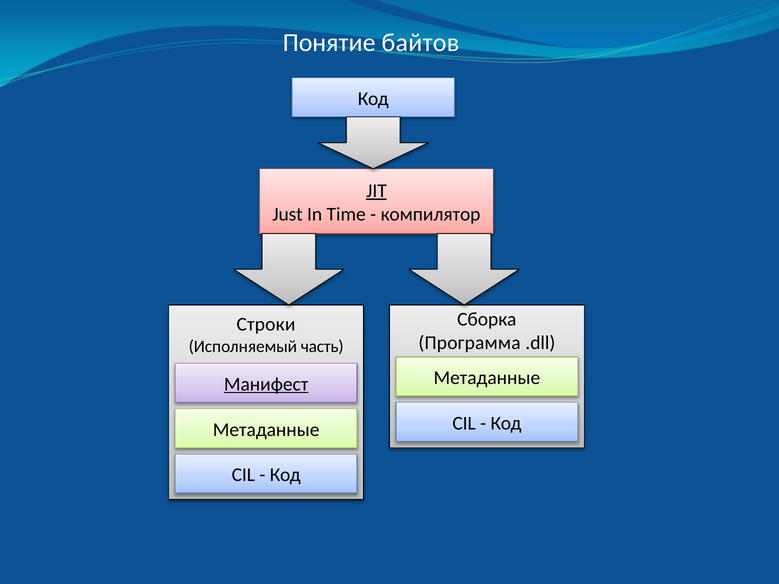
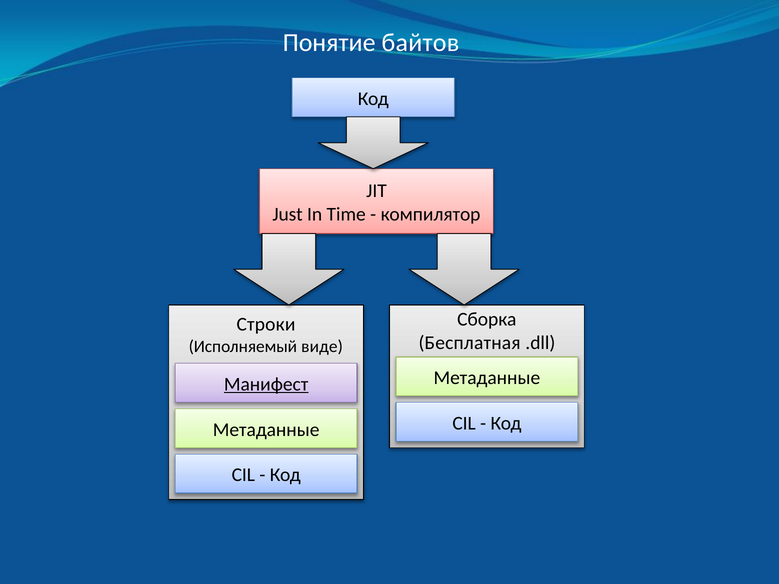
JIT underline: present -> none (376, 191)
Программа: Программа -> Бесплатная (470, 343)
часть: часть -> виде (322, 347)
